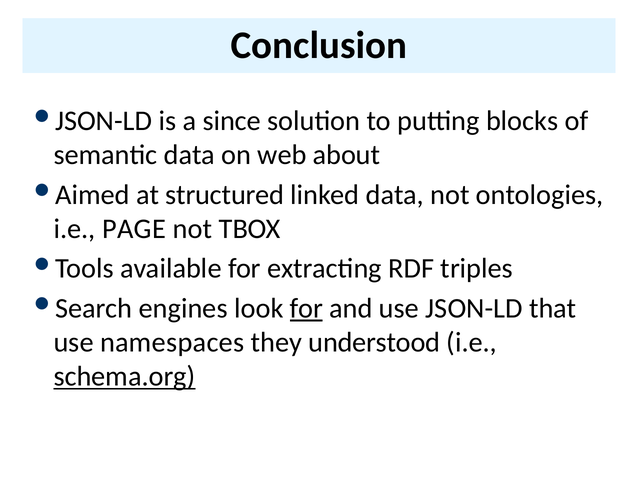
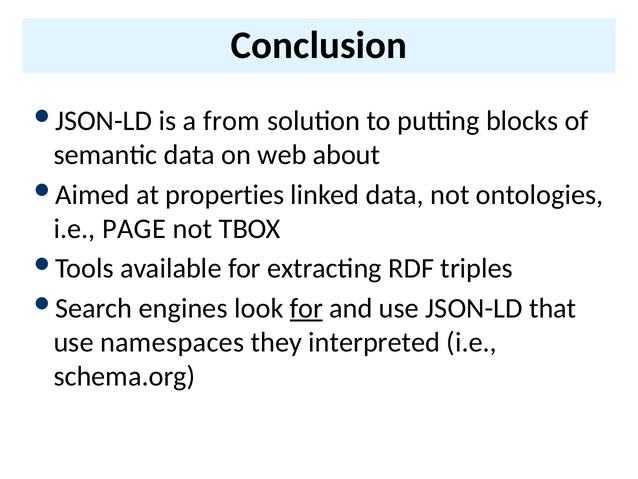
since: since -> from (232, 121)
structured: structured -> properties (225, 195)
understood: understood -> interpreted (374, 342)
schema.org underline: present -> none (124, 376)
